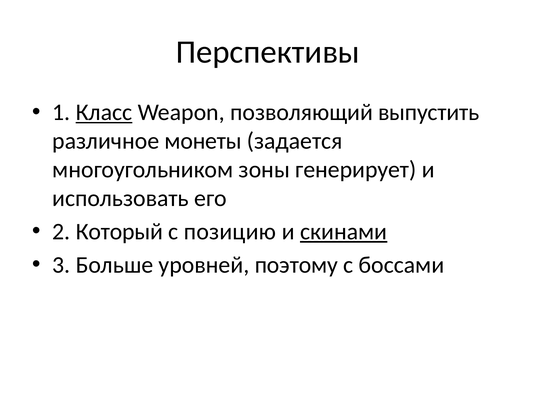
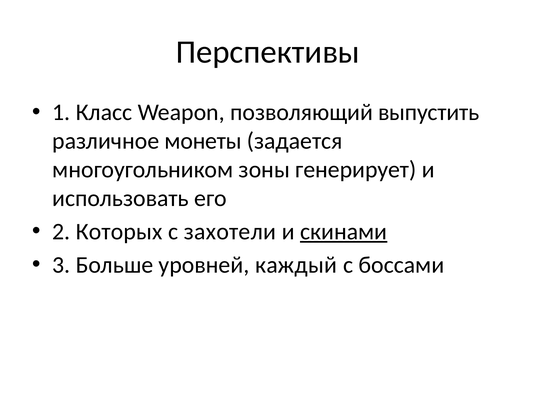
Класс underline: present -> none (104, 112)
Который: Который -> Которых (119, 232)
позицию: позицию -> захотели (230, 232)
поэтому: поэтому -> каждый (296, 265)
